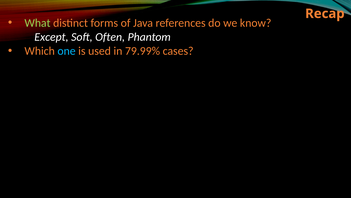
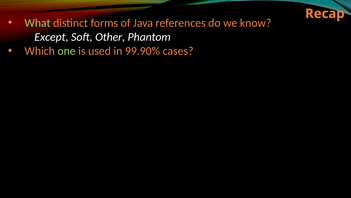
Often: Often -> Other (110, 37)
one colour: light blue -> light green (67, 51)
79.99%: 79.99% -> 99.90% (143, 51)
